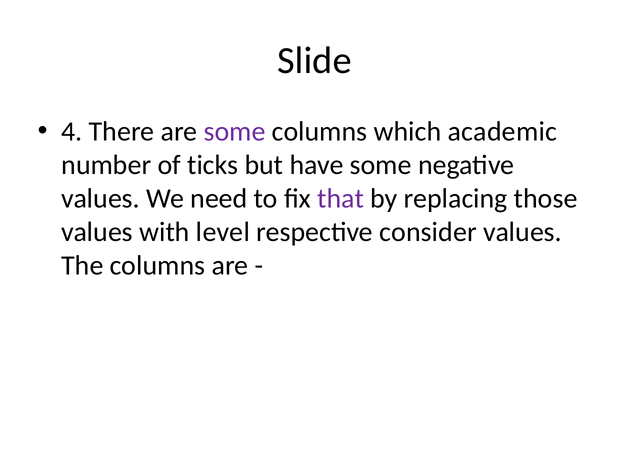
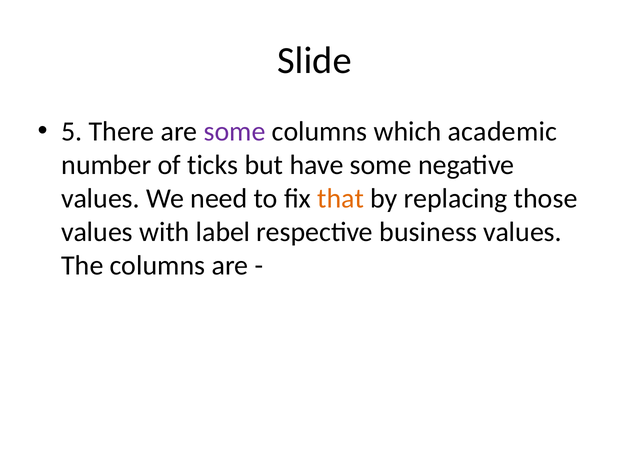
4: 4 -> 5 (72, 132)
that colour: purple -> orange (341, 199)
level: level -> label (223, 233)
consider: consider -> business (428, 233)
